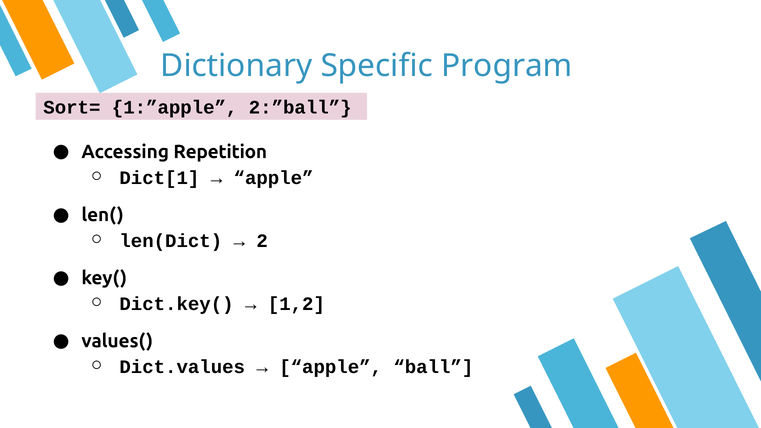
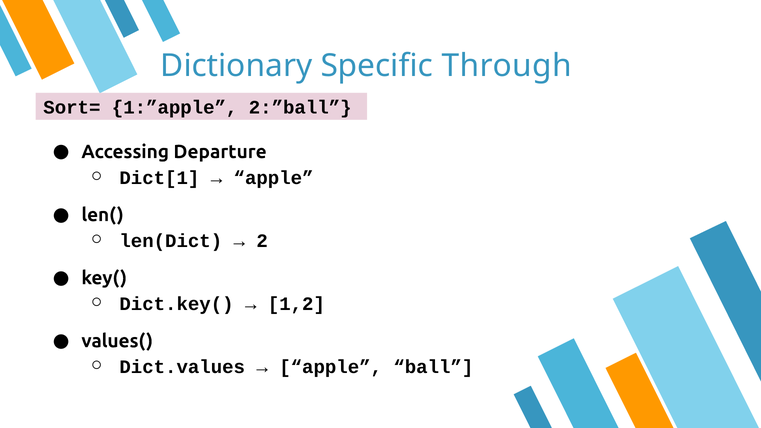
Program: Program -> Through (507, 66)
Repetition: Repetition -> Departure (220, 152)
